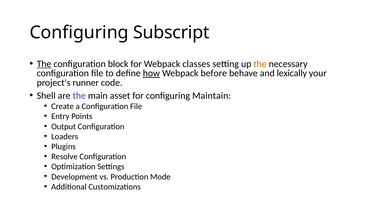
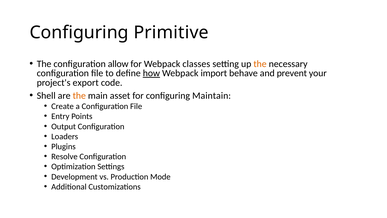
Subscript: Subscript -> Primitive (171, 33)
The underline: present -> none (44, 64)
block: block -> allow (118, 64)
before: before -> import (214, 73)
lexically: lexically -> prevent (292, 73)
runner: runner -> export (86, 83)
the colour: purple -> orange (79, 96)
